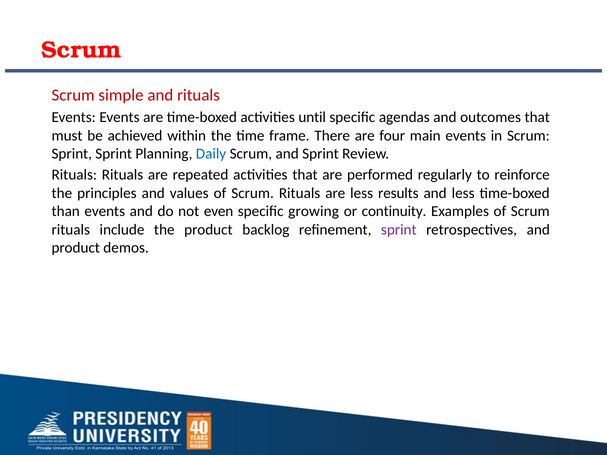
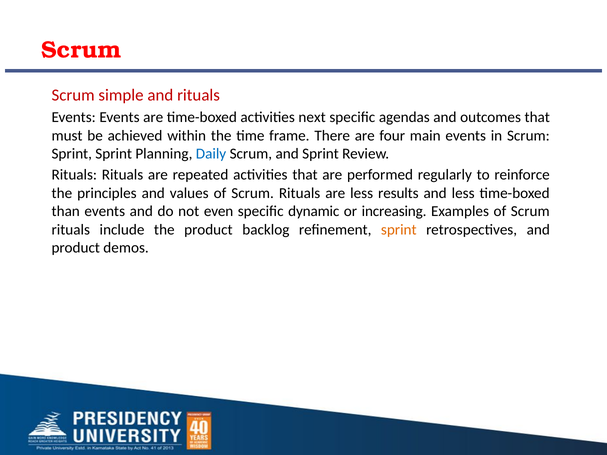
until: until -> next (312, 117)
growing: growing -> dynamic (314, 212)
continuity: continuity -> increasing (394, 212)
sprint colour: purple -> orange (399, 230)
